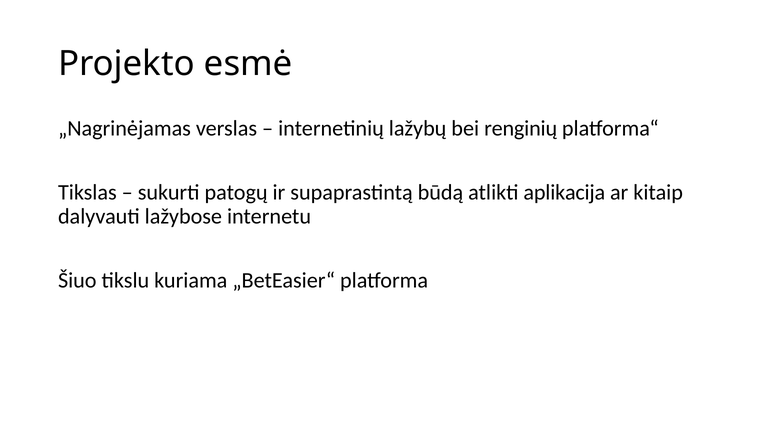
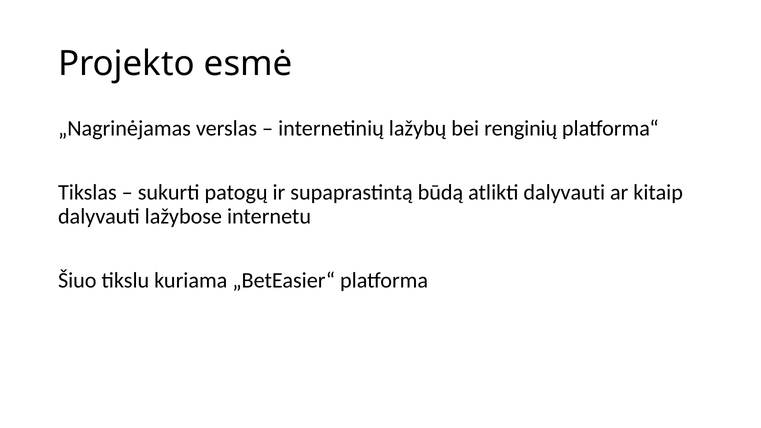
atlikti aplikacija: aplikacija -> dalyvauti (564, 192)
